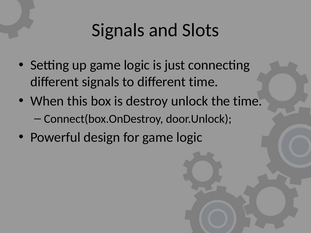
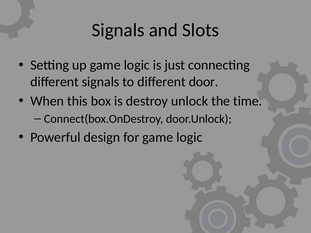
different time: time -> door (204, 82)
